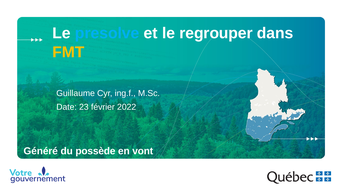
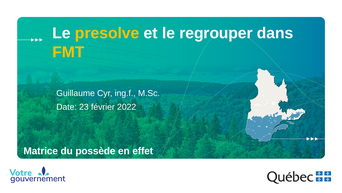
presolve colour: light blue -> yellow (107, 33)
Généré: Généré -> Matrice (41, 151)
vont: vont -> effet (143, 151)
